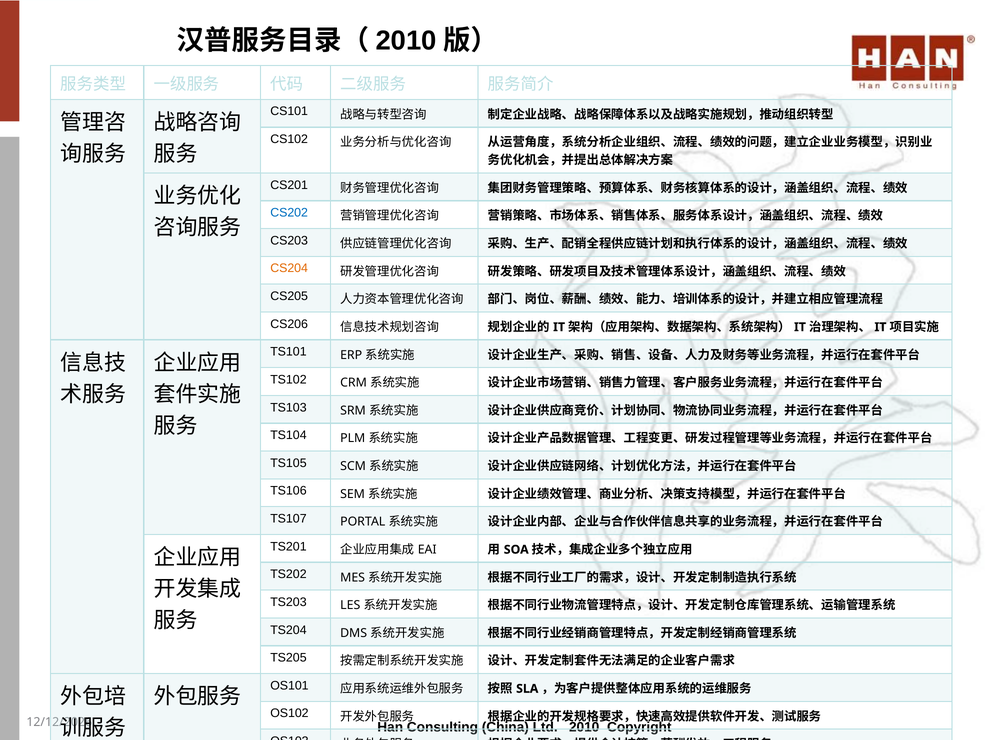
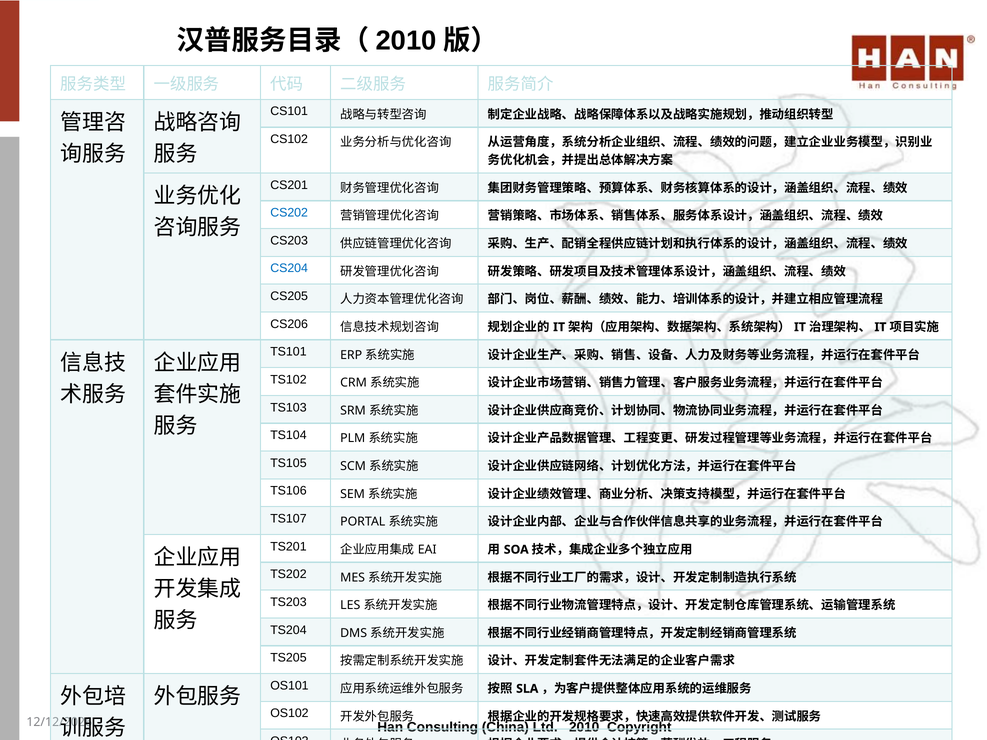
CS204 colour: orange -> blue (289, 268)
